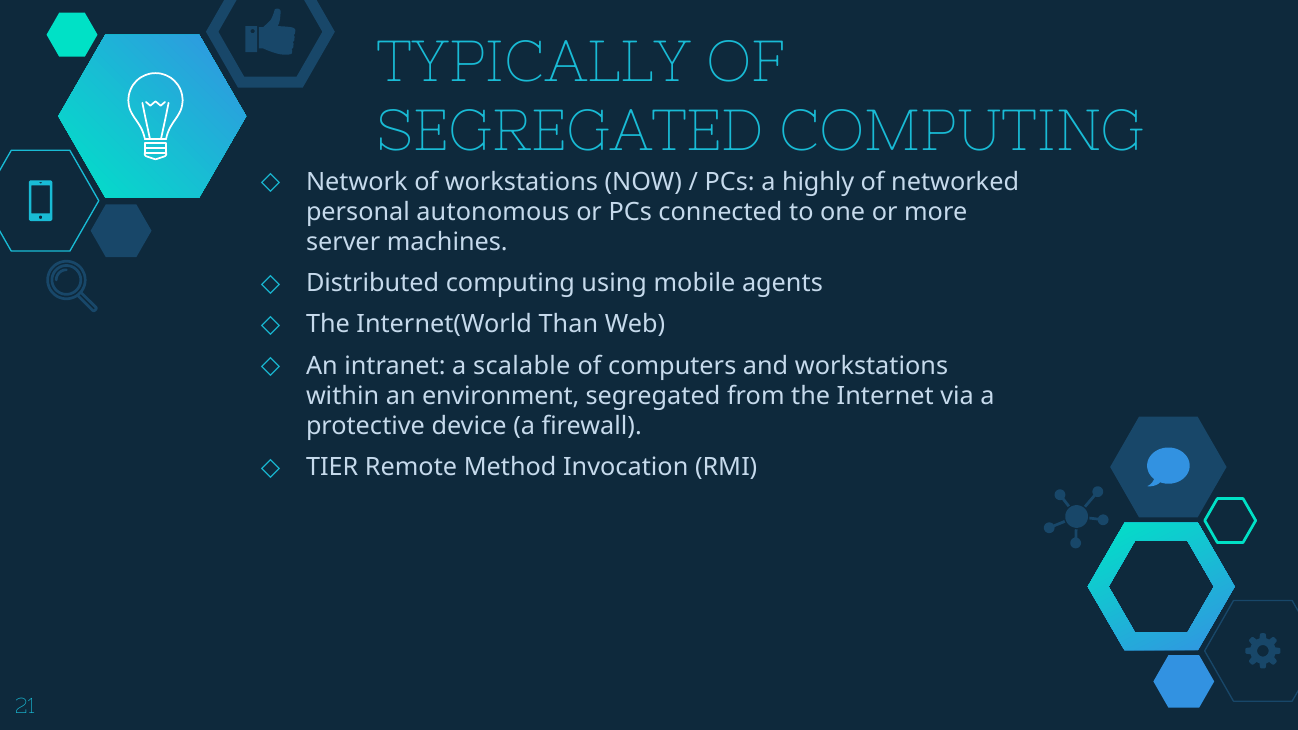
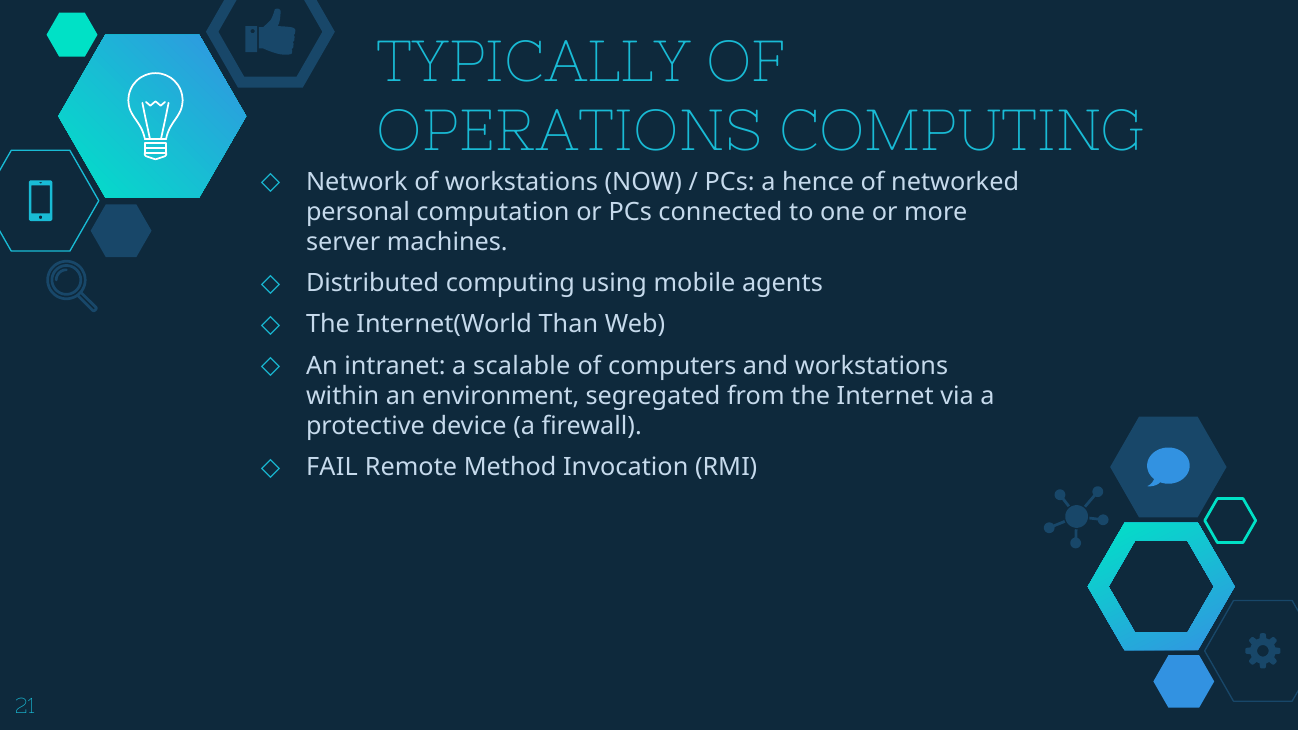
SEGREGATED: SEGREGATED -> OPERATIONS (570, 131)
highly: highly -> hence (818, 182)
autonomous: autonomous -> computation (493, 212)
TIER: TIER -> FAIL (332, 468)
